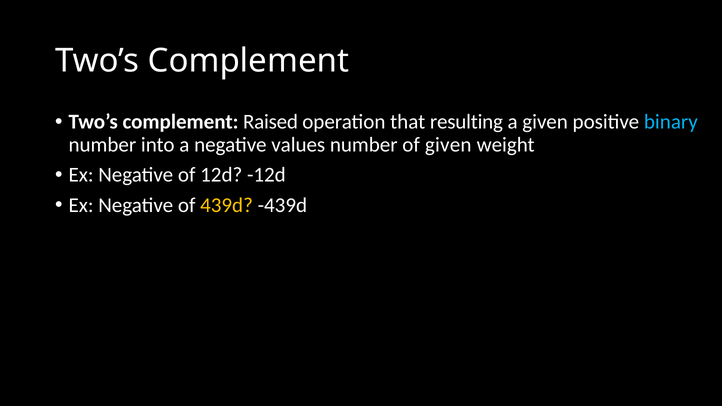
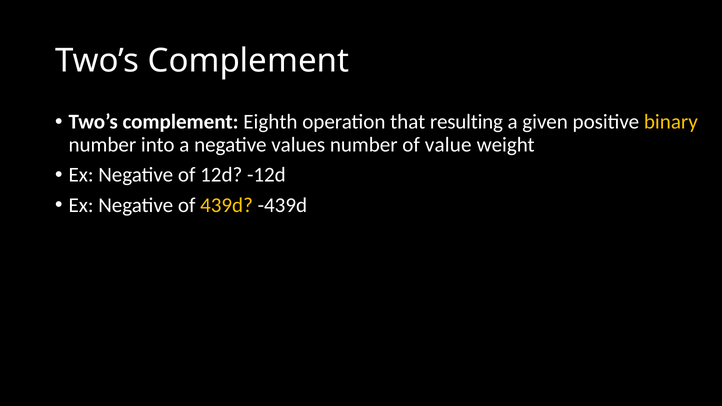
Raised: Raised -> Eighth (270, 122)
binary colour: light blue -> yellow (671, 122)
of given: given -> value (448, 145)
